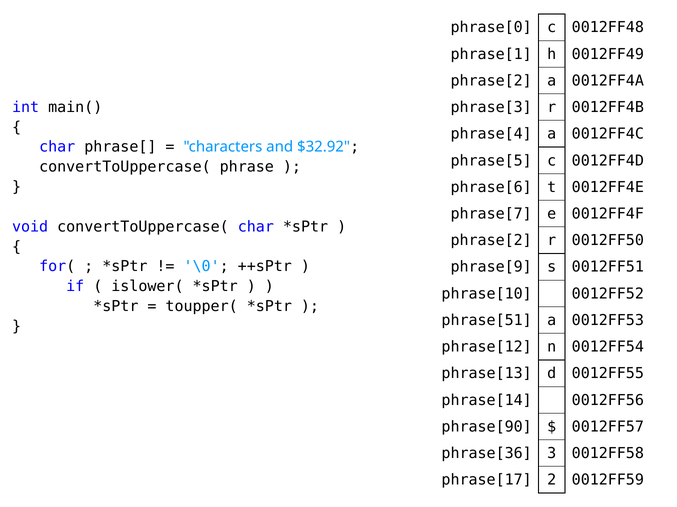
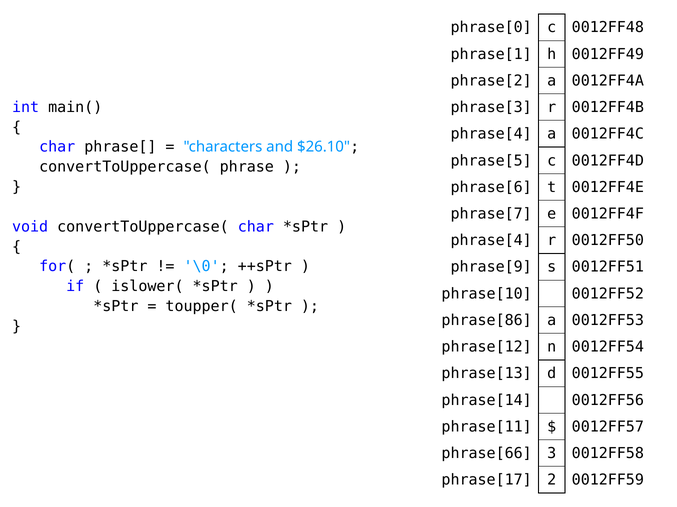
$32.92: $32.92 -> $26.10 (324, 147)
phrase[2: phrase[2 -> phrase[4 (491, 241)
phrase[51: phrase[51 -> phrase[86 (487, 321)
phrase[90: phrase[90 -> phrase[11 (487, 427)
phrase[36: phrase[36 -> phrase[66 (487, 454)
